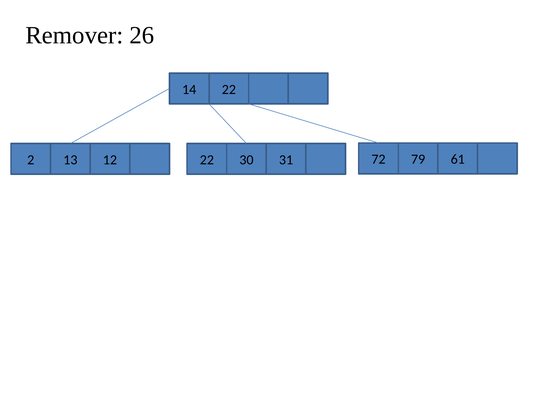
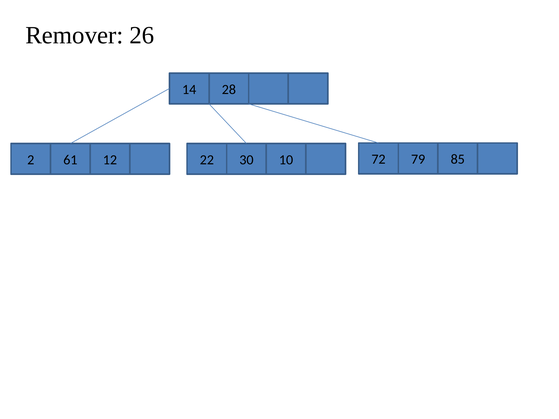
14 22: 22 -> 28 (229, 90)
61: 61 -> 85 (458, 159)
13: 13 -> 61 (70, 160)
31: 31 -> 10 (286, 160)
